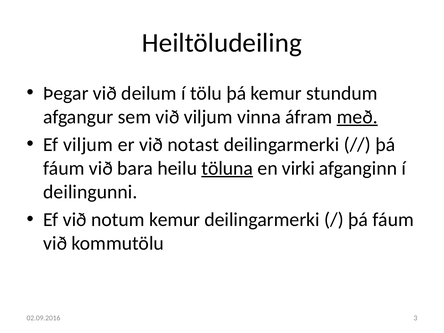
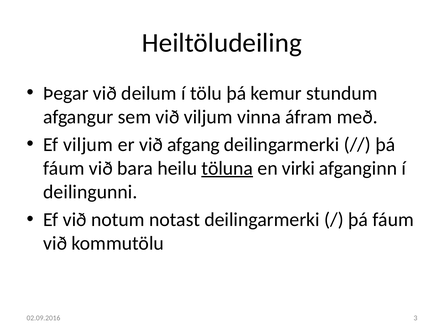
með underline: present -> none (357, 117)
notast: notast -> afgang (193, 145)
notum kemur: kemur -> notast (174, 220)
